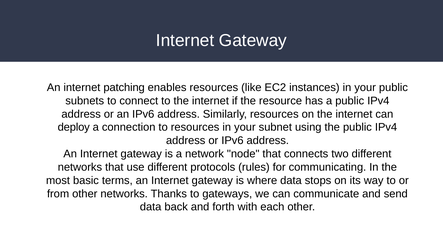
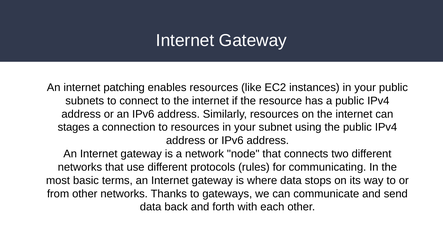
deploy: deploy -> stages (74, 127)
